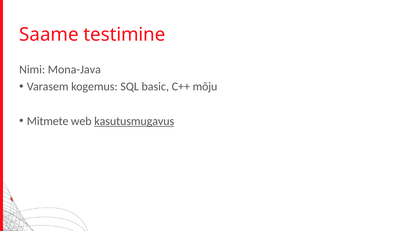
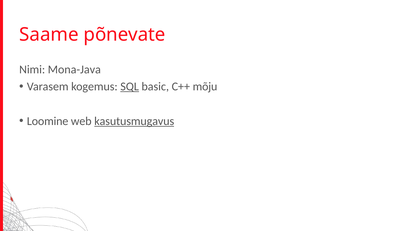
testimine: testimine -> põnevate (125, 34)
SQL underline: none -> present (130, 86)
Mitmete: Mitmete -> Loomine (48, 121)
